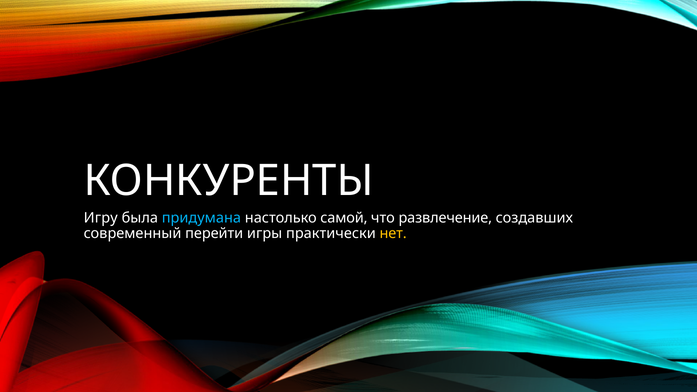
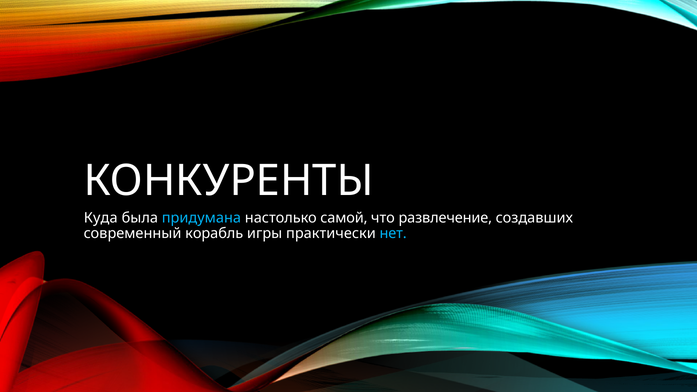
Игру: Игру -> Куда (101, 218)
перейти: перейти -> корабль (214, 234)
нет colour: yellow -> light blue (393, 234)
